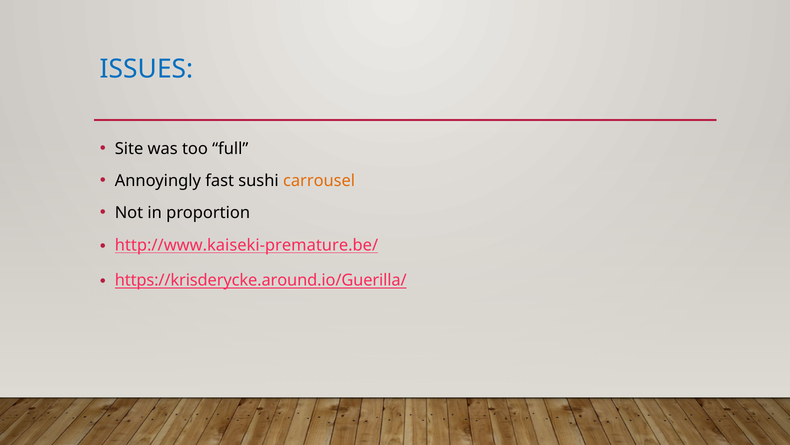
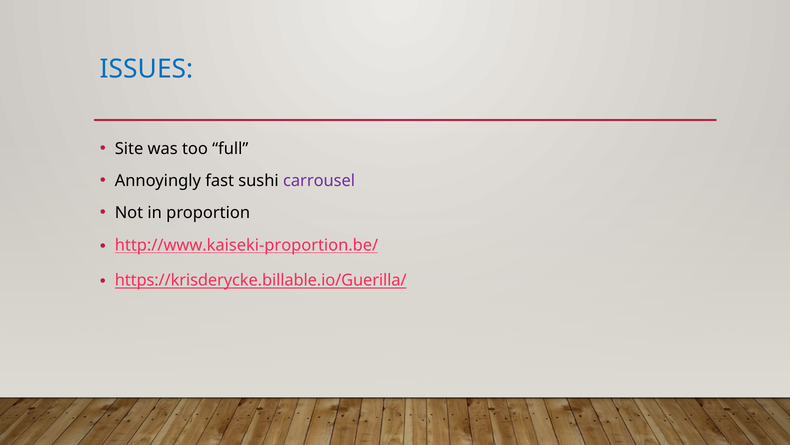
carrousel colour: orange -> purple (319, 180)
http://www.kaiseki-premature.be/: http://www.kaiseki-premature.be/ -> http://www.kaiseki-proportion.be/ (247, 245)
https://krisderycke.around.io/Guerilla/: https://krisderycke.around.io/Guerilla/ -> https://krisderycke.billable.io/Guerilla/ (261, 280)
